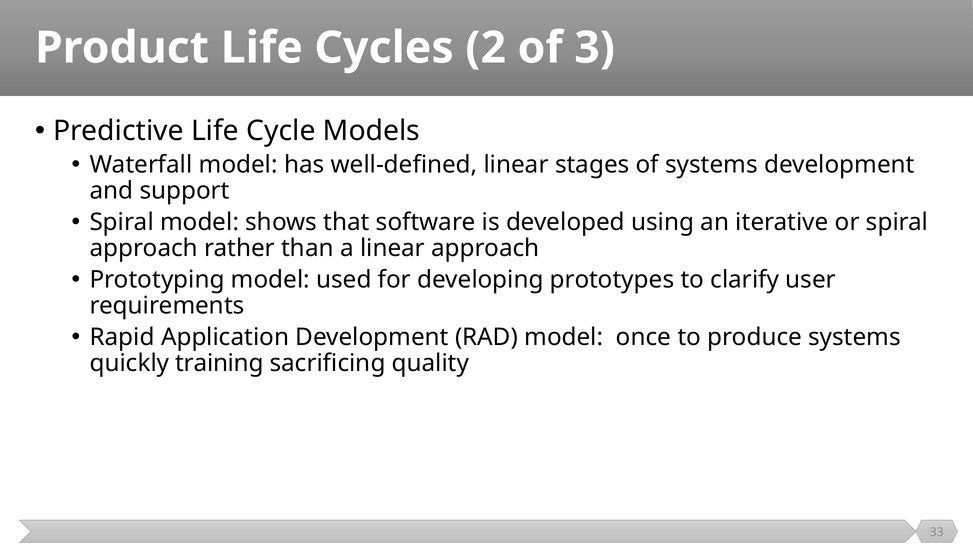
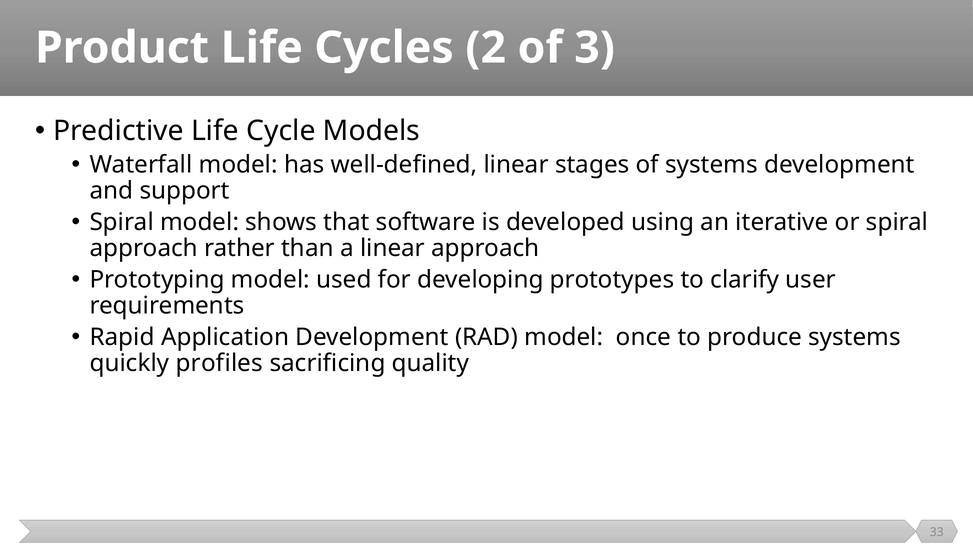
training: training -> profiles (219, 364)
